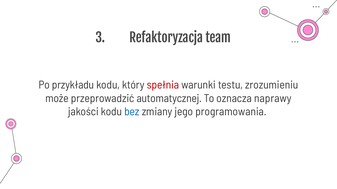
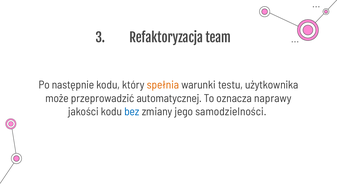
przykładu: przykładu -> następnie (73, 85)
spełnia colour: red -> orange (163, 85)
zrozumieniu: zrozumieniu -> użytkownika (272, 85)
programowania: programowania -> samodzielności (231, 112)
